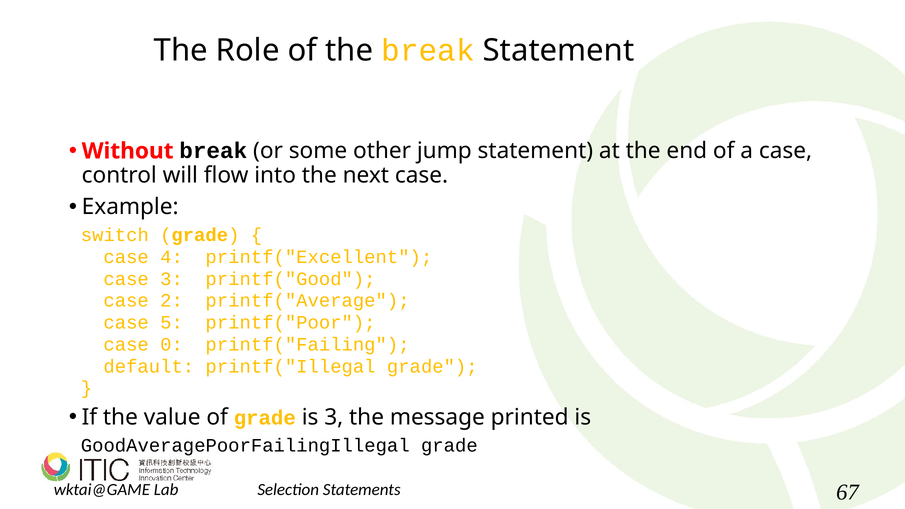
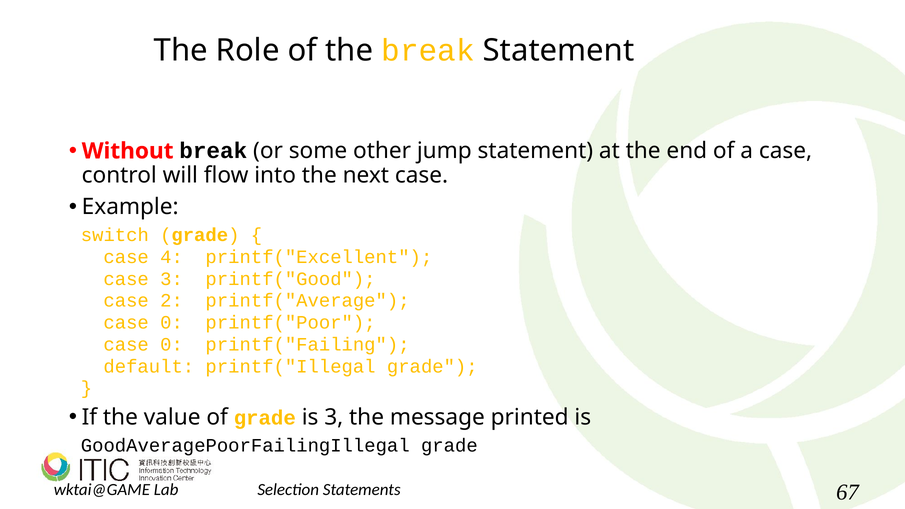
5: 5 -> 0 (172, 323)
